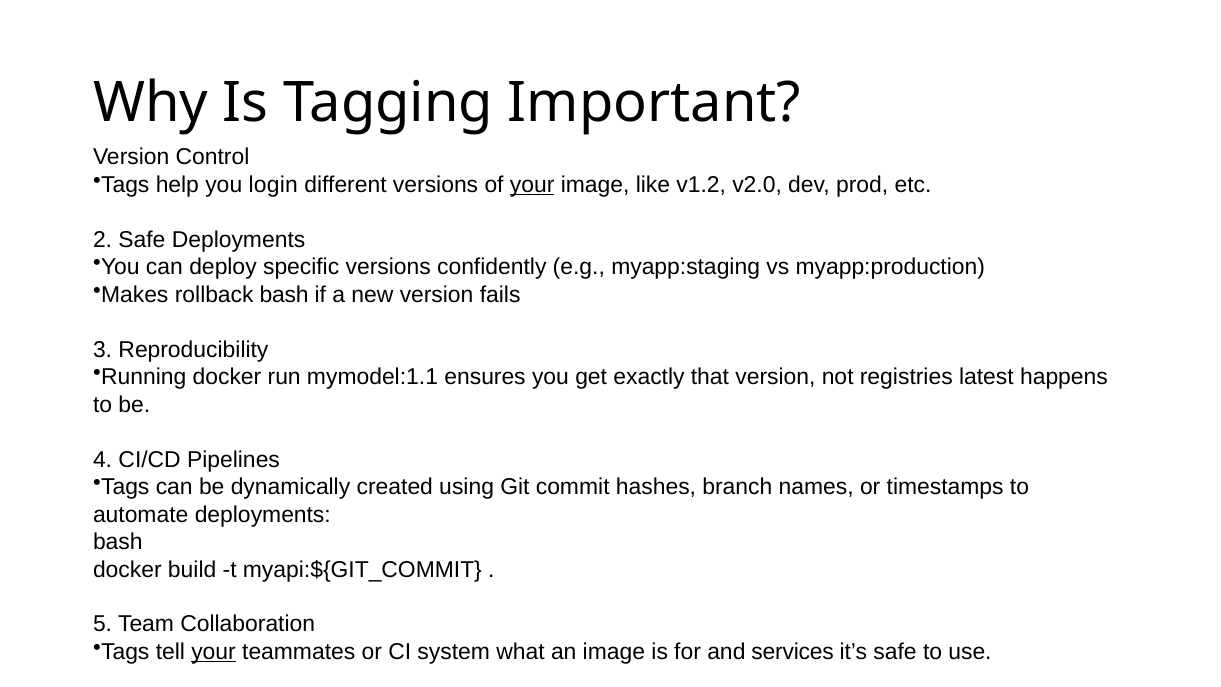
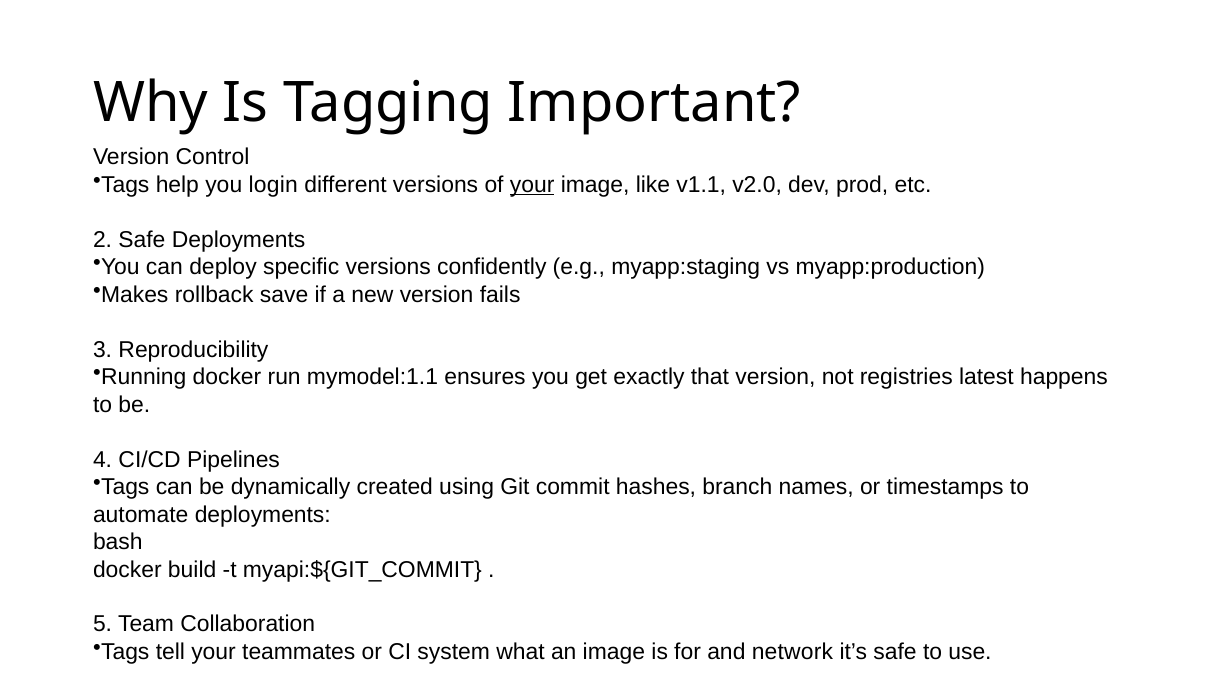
v1.2: v1.2 -> v1.1 (701, 185)
rollback bash: bash -> save (284, 295)
your underline: present -> none (214, 652)
services: services -> network (792, 652)
